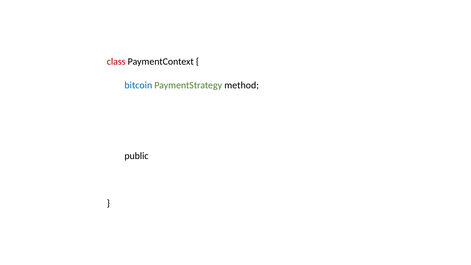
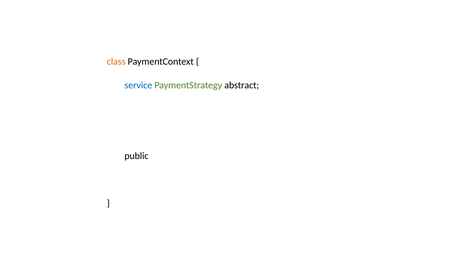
class colour: red -> orange (116, 62)
bitcoin: bitcoin -> service (138, 85)
PaymentStrategy method: method -> abstract (242, 85)
